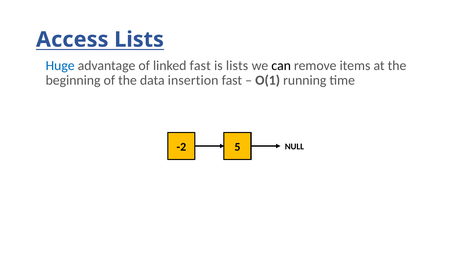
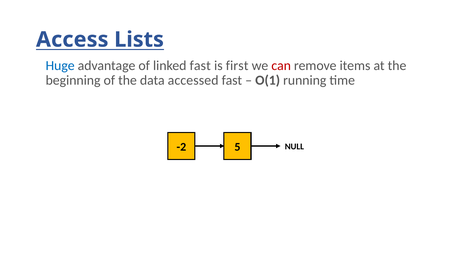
is lists: lists -> first (237, 66)
can colour: black -> red (281, 66)
insertion: insertion -> accessed (193, 81)
